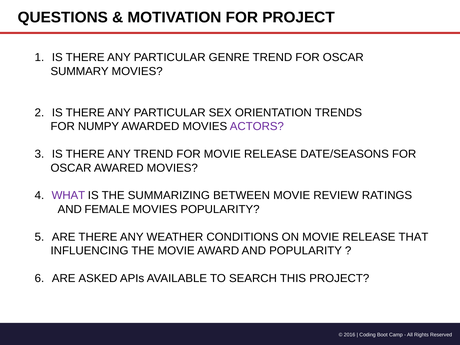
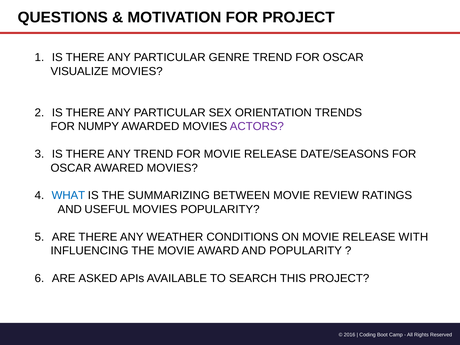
SUMMARY: SUMMARY -> VISUALIZE (80, 71)
WHAT colour: purple -> blue (68, 195)
FEMALE: FEMALE -> USEFUL (107, 209)
THAT: THAT -> WITH (413, 237)
